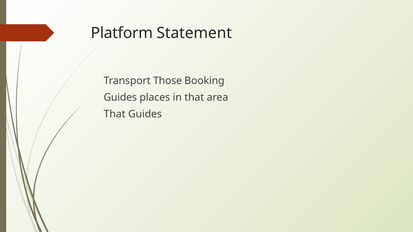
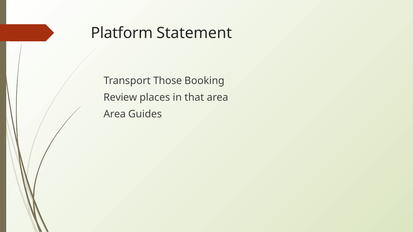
Guides: Guides -> Review (120, 97)
That: That -> Area (115, 114)
